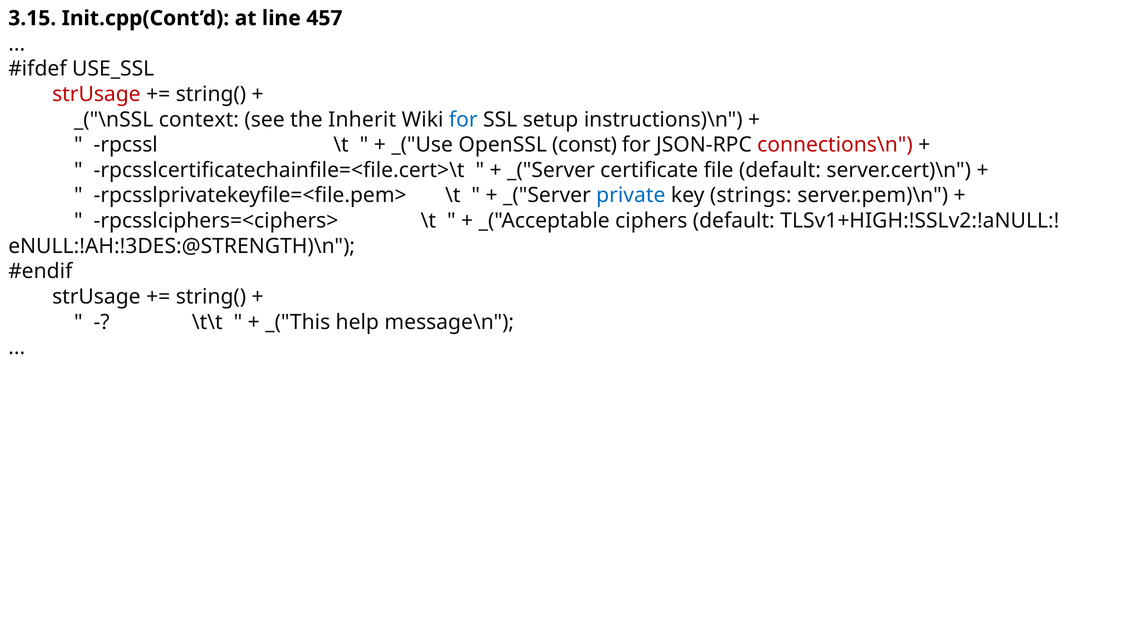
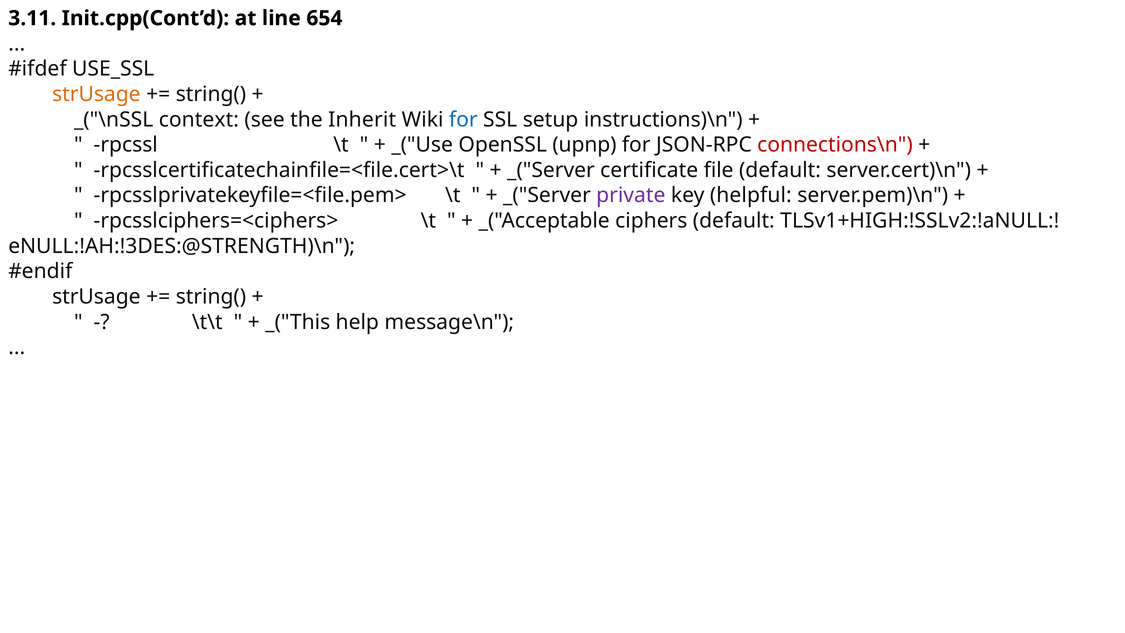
3.15: 3.15 -> 3.11 (32, 18)
457: 457 -> 654 (324, 18)
strUsage colour: red -> orange (96, 94)
const: const -> upnp (584, 145)
private colour: blue -> purple (631, 195)
strings: strings -> helpful (751, 195)
